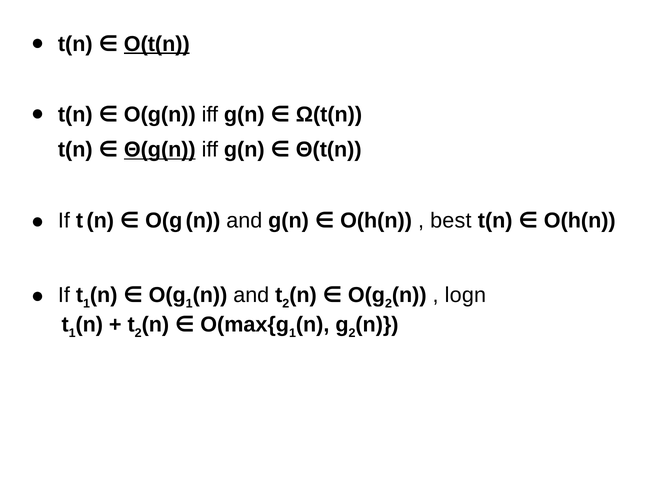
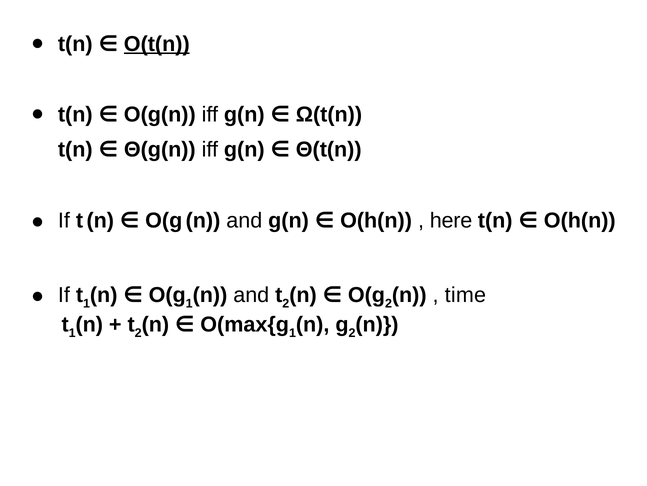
Θ(g(n underline: present -> none (160, 149)
best: best -> here (451, 220)
logn: logn -> time (465, 295)
